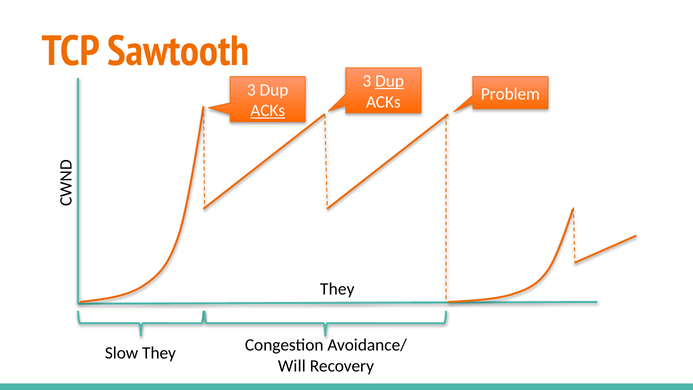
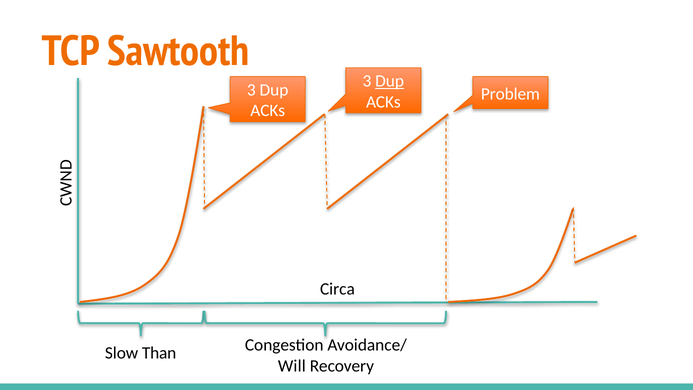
ACKs underline: present -> none (268, 111)
They: They -> Circa (337, 289)
Slow They: They -> Than (159, 353)
